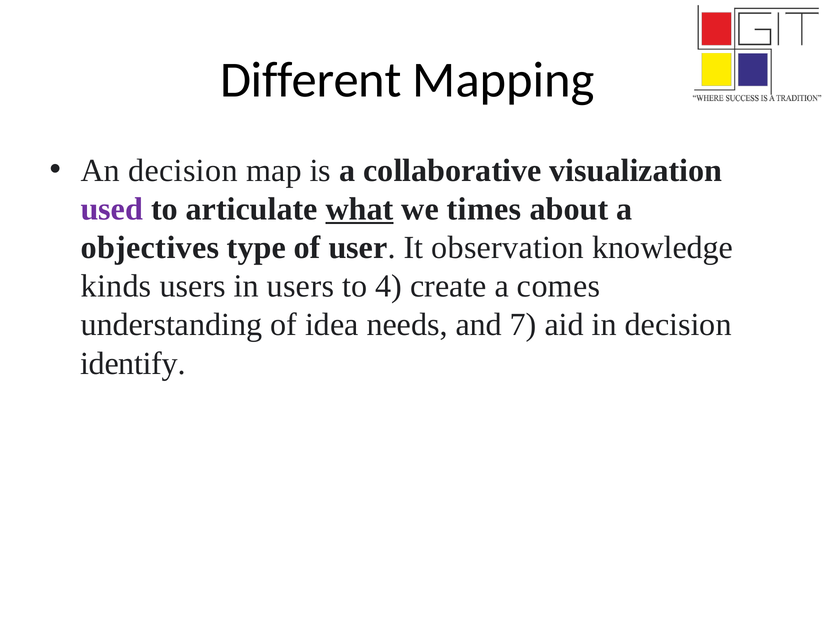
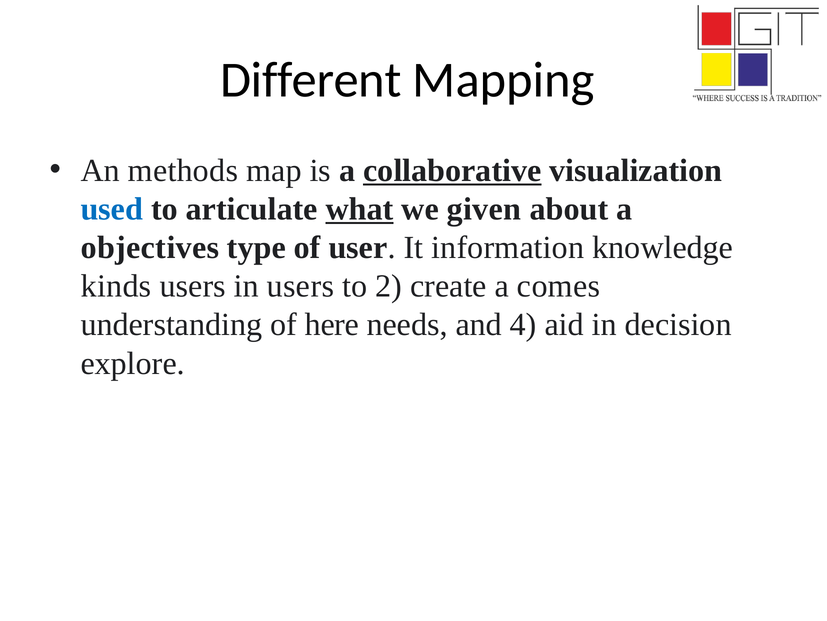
An decision: decision -> methods (183, 170)
collaborative underline: none -> present (452, 170)
used colour: purple -> blue (112, 209)
times: times -> given (484, 209)
observation: observation -> information (508, 247)
4: 4 -> 2 (389, 286)
idea: idea -> here (332, 324)
7: 7 -> 4 (523, 324)
identify: identify -> explore (133, 363)
